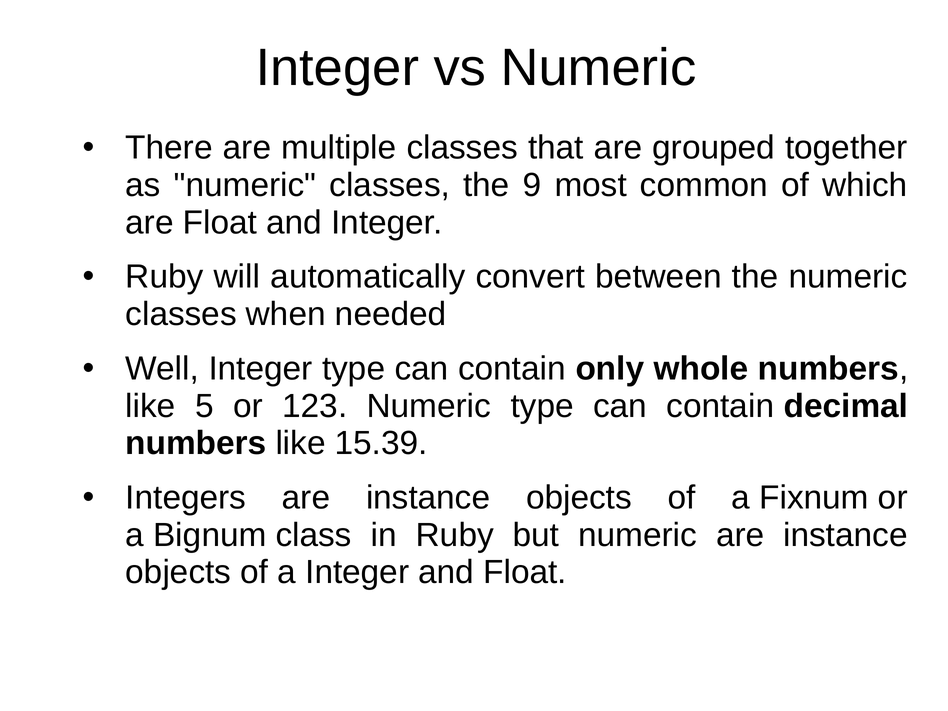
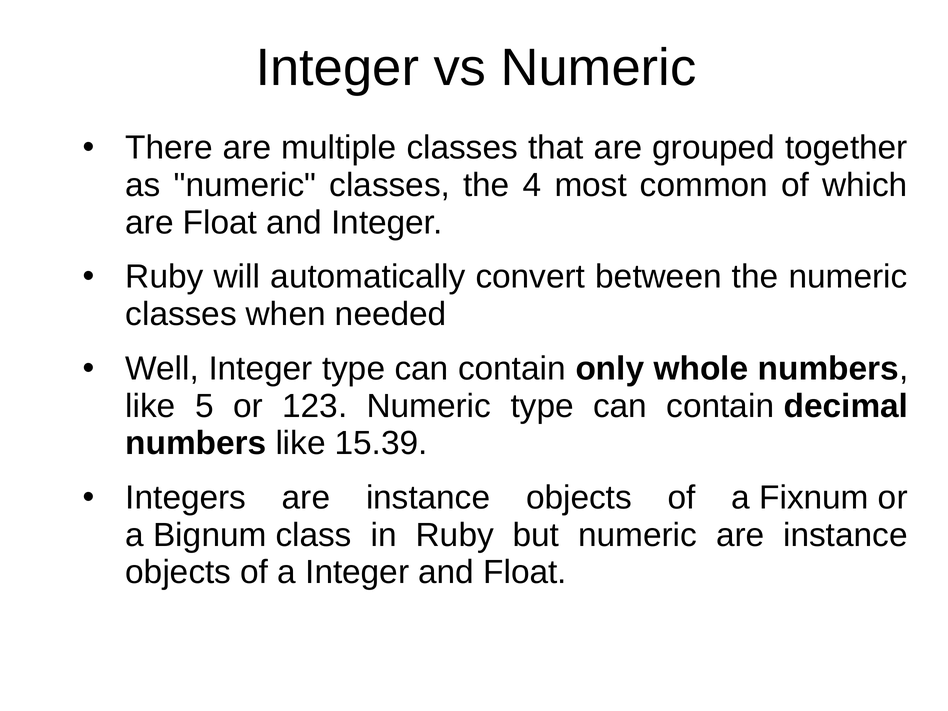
9: 9 -> 4 (532, 185)
